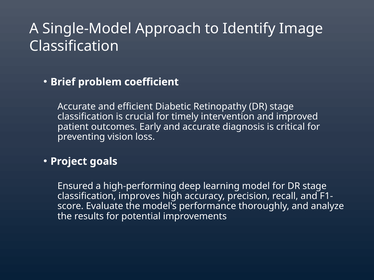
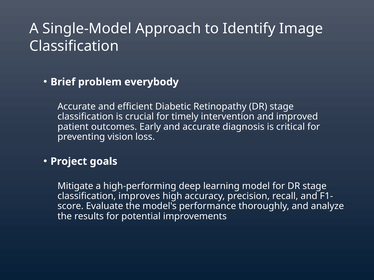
coefficient: coefficient -> everybody (152, 82)
Ensured: Ensured -> Mitigate (75, 186)
